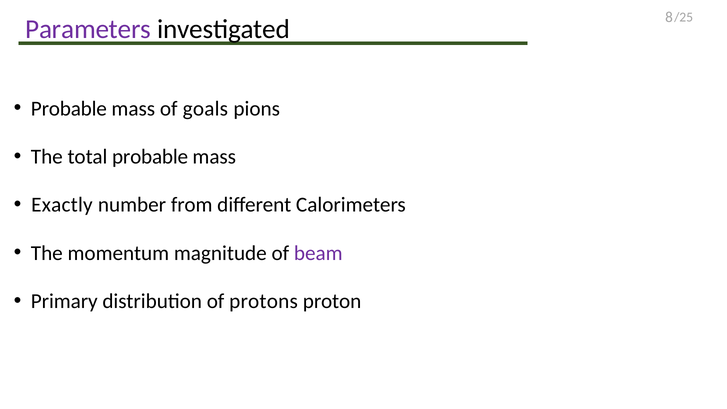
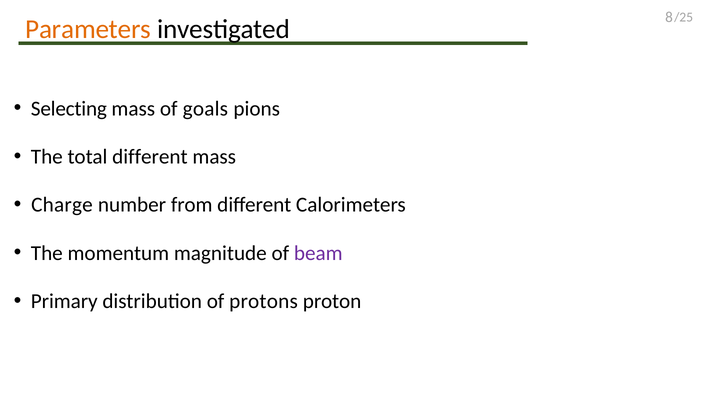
Parameters colour: purple -> orange (88, 29)
Probable: Probable -> Selecting (69, 109)
total probable: probable -> different (150, 157)
Exactly: Exactly -> Charge (62, 205)
